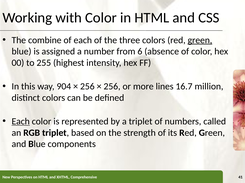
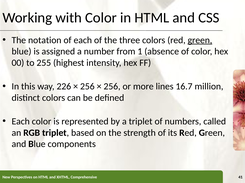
combine: combine -> notation (45, 40)
6: 6 -> 1 (140, 52)
904: 904 -> 226 (64, 87)
Each underline: present -> none (21, 122)
